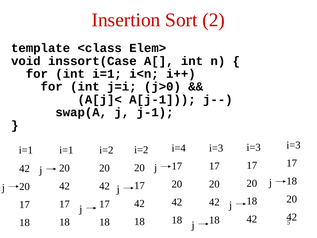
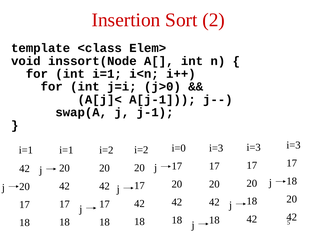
inssort(Case: inssort(Case -> inssort(Node (92, 61)
i=4: i=4 -> i=0 (179, 148)
